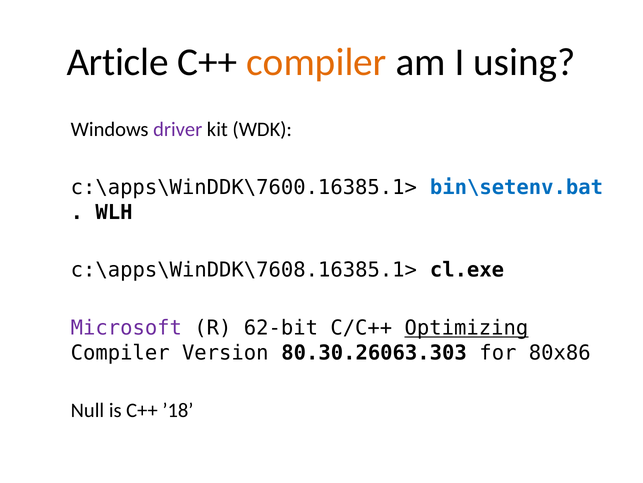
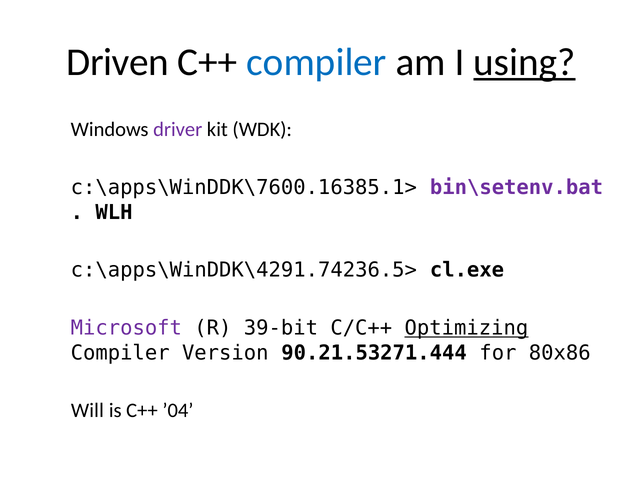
Article: Article -> Driven (118, 62)
compiler colour: orange -> blue (317, 62)
using underline: none -> present (524, 62)
bin\setenv.bat colour: blue -> purple (516, 187)
c:\apps\WinDDK\7608.16385.1>: c:\apps\WinDDK\7608.16385.1> -> c:\apps\WinDDK\4291.74236.5> (244, 270)
62-bit: 62-bit -> 39-bit (281, 328)
80.30.26063.303: 80.30.26063.303 -> 90.21.53271.444 (374, 352)
Null: Null -> Will (87, 410)
’18: ’18 -> ’04 (178, 410)
